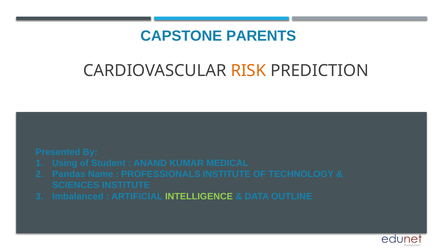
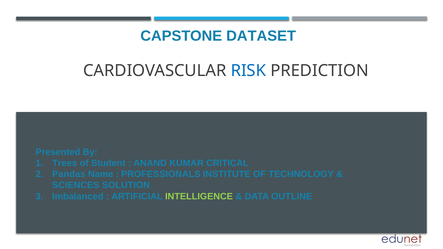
PARENTS: PARENTS -> DATASET (261, 36)
RISK colour: orange -> blue (248, 71)
Using: Using -> Trees (65, 163)
MEDICAL: MEDICAL -> CRITICAL (227, 163)
SCIENCES INSTITUTE: INSTITUTE -> SOLUTION (126, 185)
